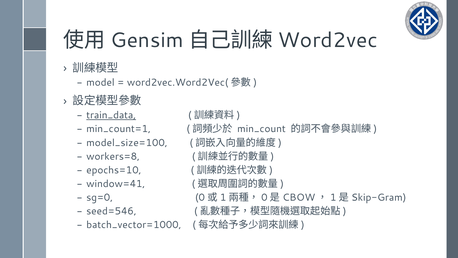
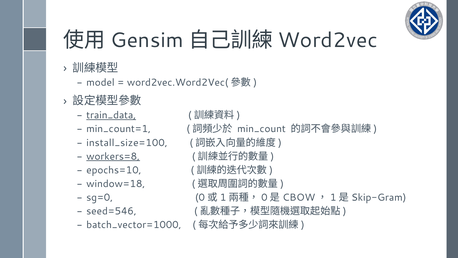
model_size=100: model_size=100 -> install_size=100 (127, 143)
workers=8 underline: none -> present (113, 156)
window=41: window=41 -> window=18 (116, 184)
